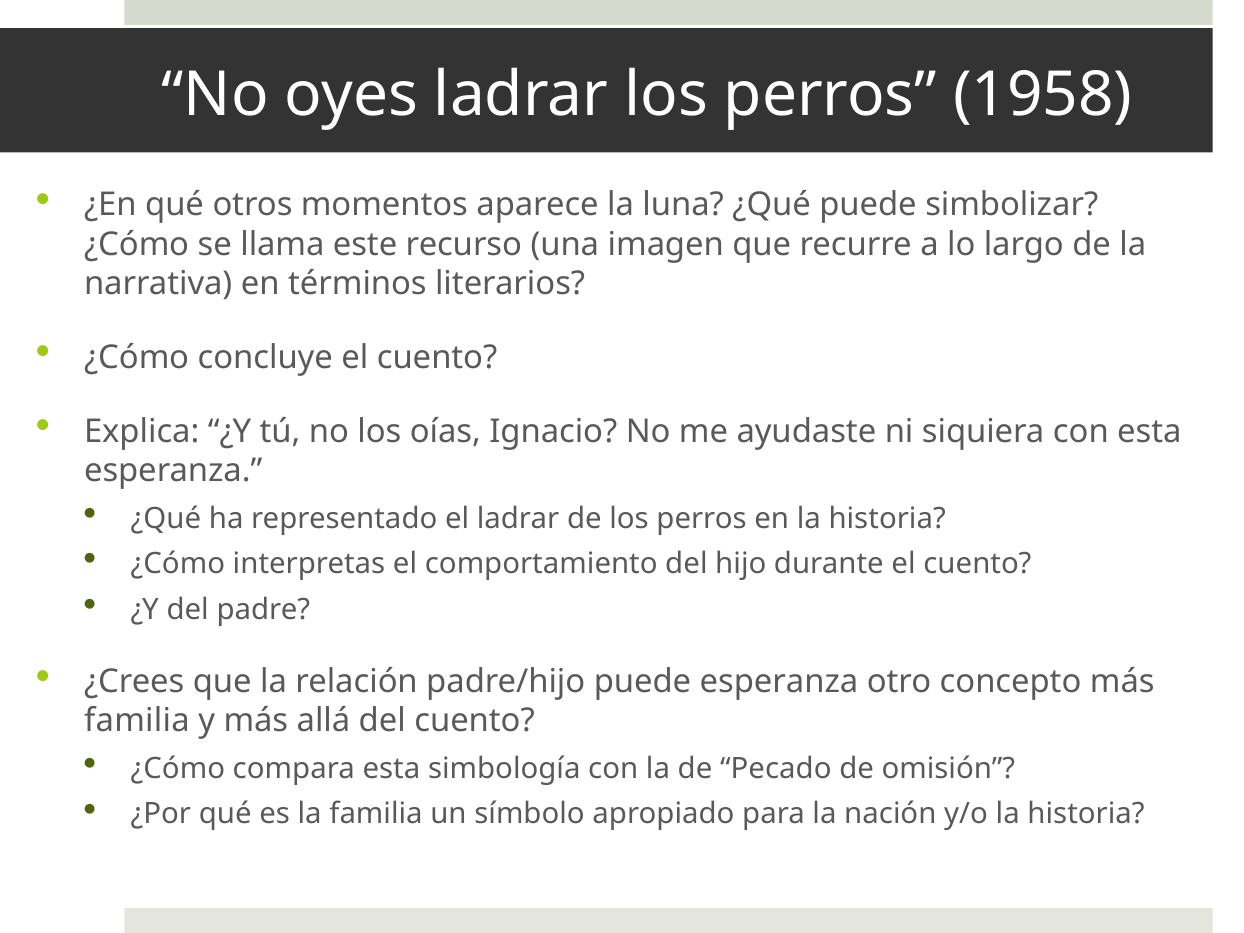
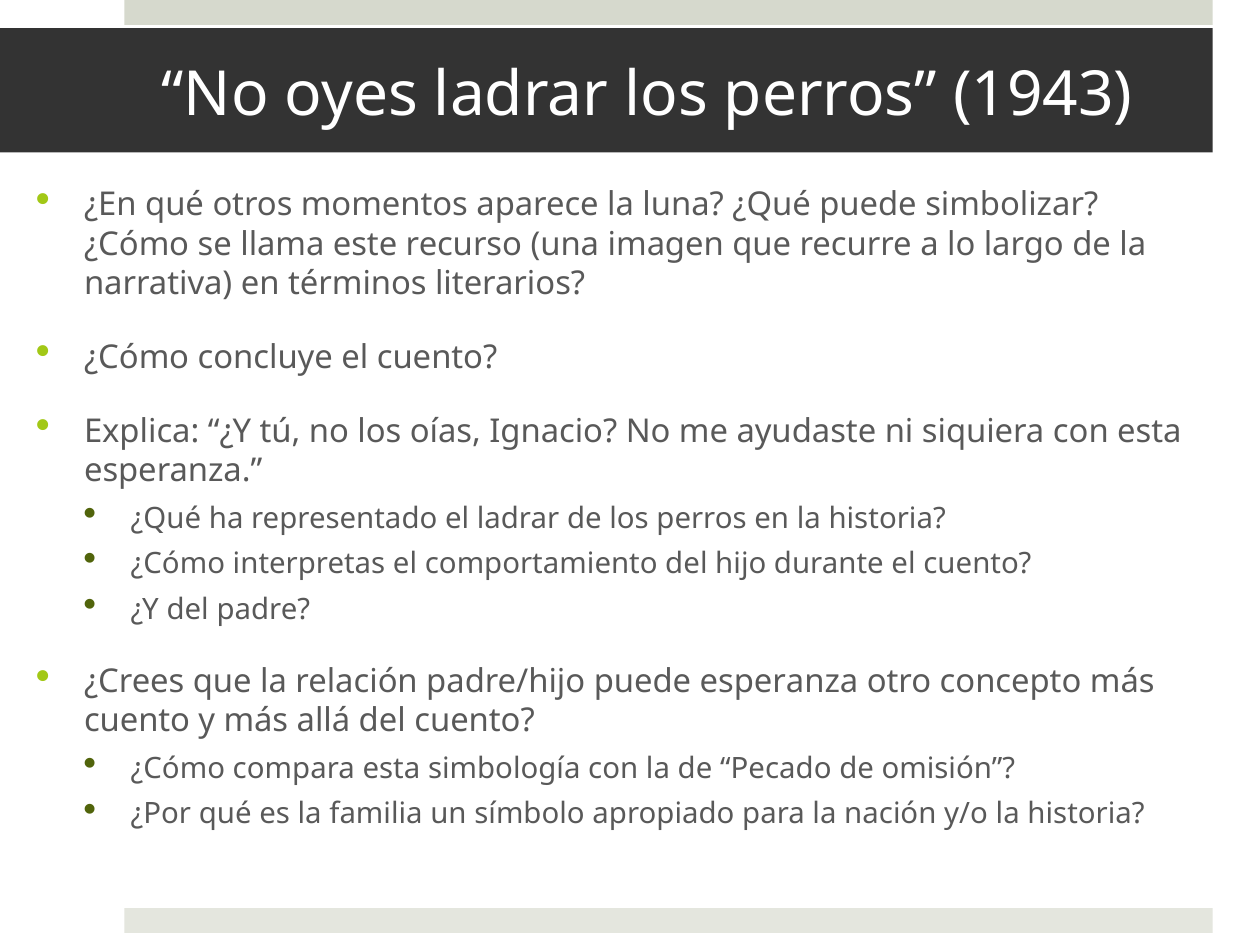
1958: 1958 -> 1943 (1043, 95)
familia: familia -> cuento (137, 721)
